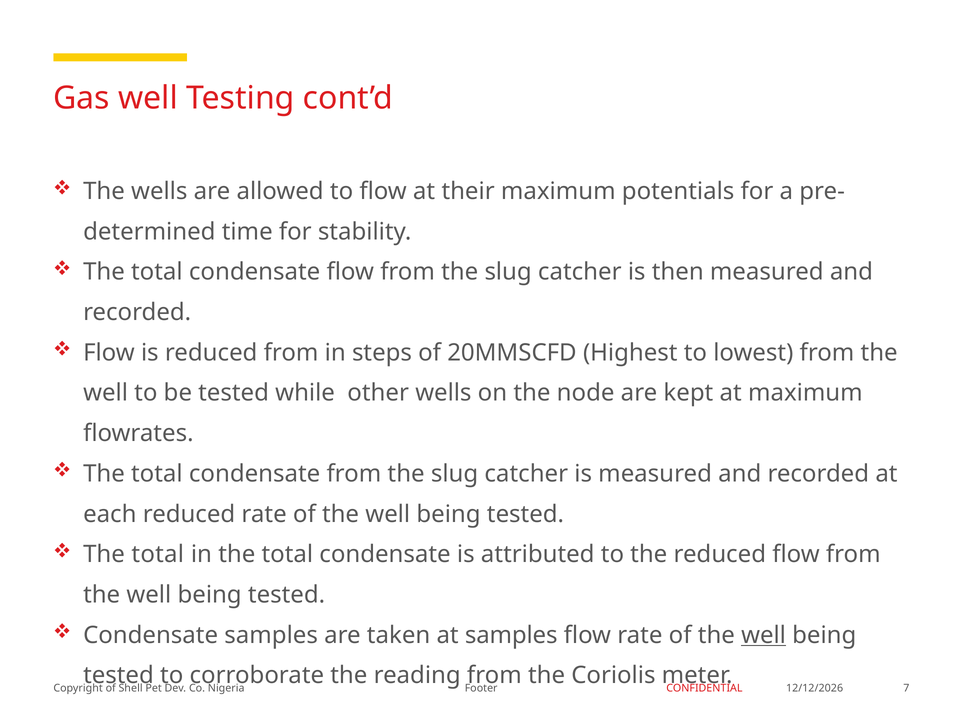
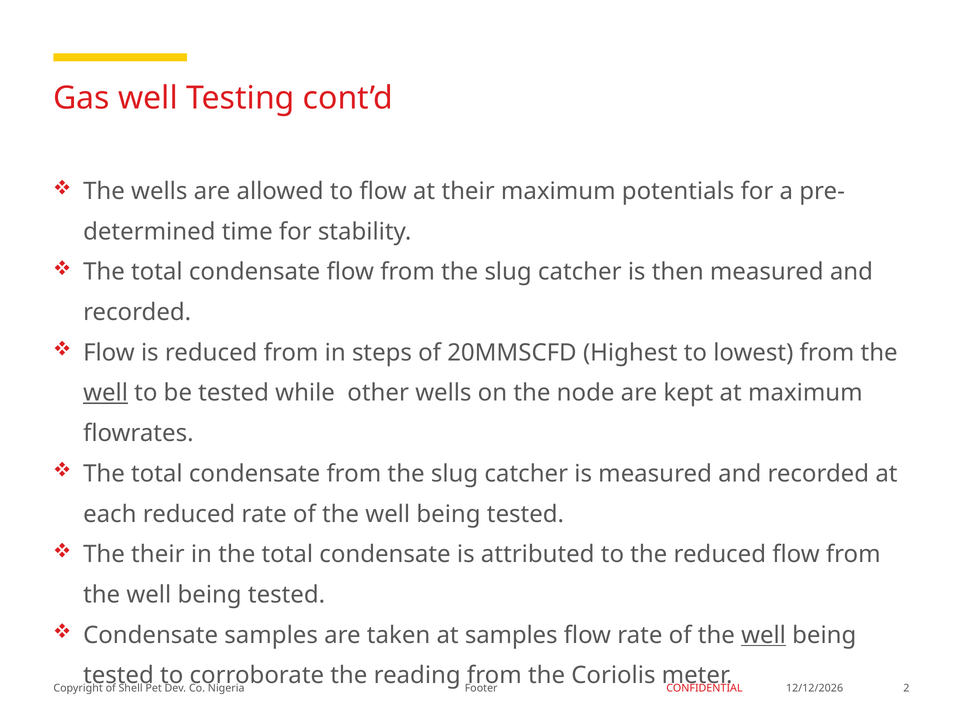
well underline: none -> present (106, 393)
total: total -> their (158, 555)
7: 7 -> 2 (906, 689)
